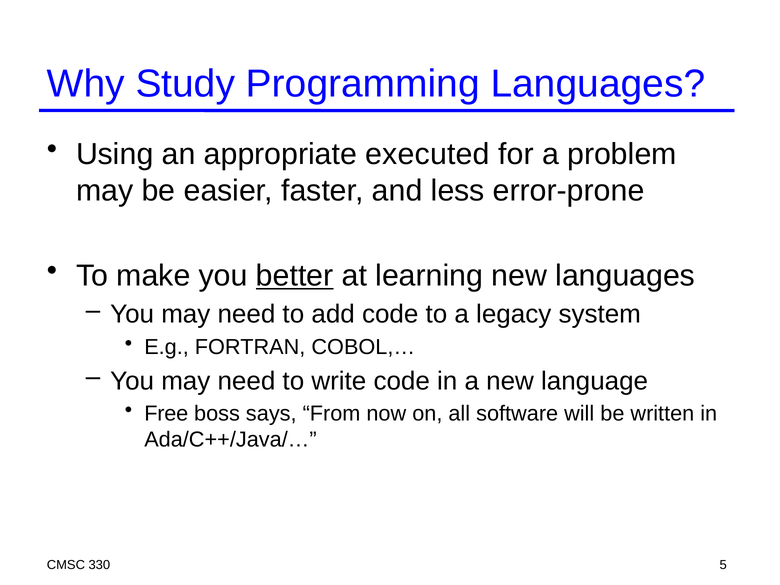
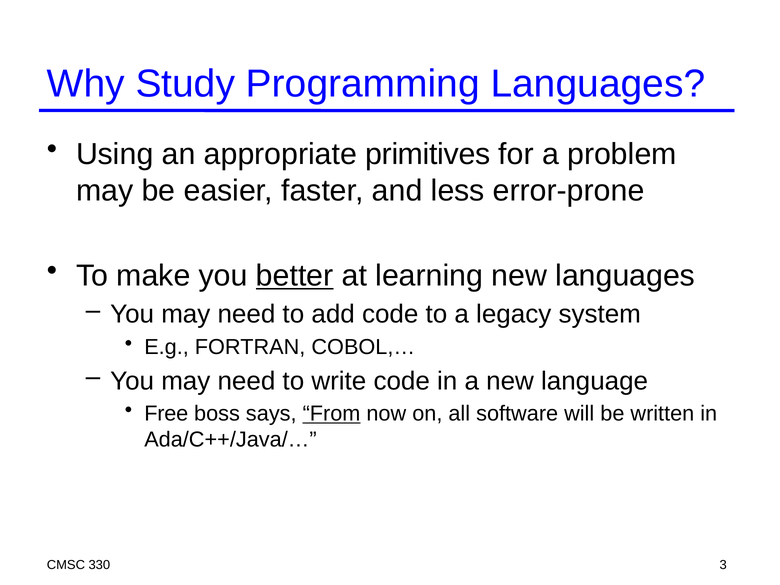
executed: executed -> primitives (428, 154)
From underline: none -> present (332, 414)
5: 5 -> 3 (723, 565)
